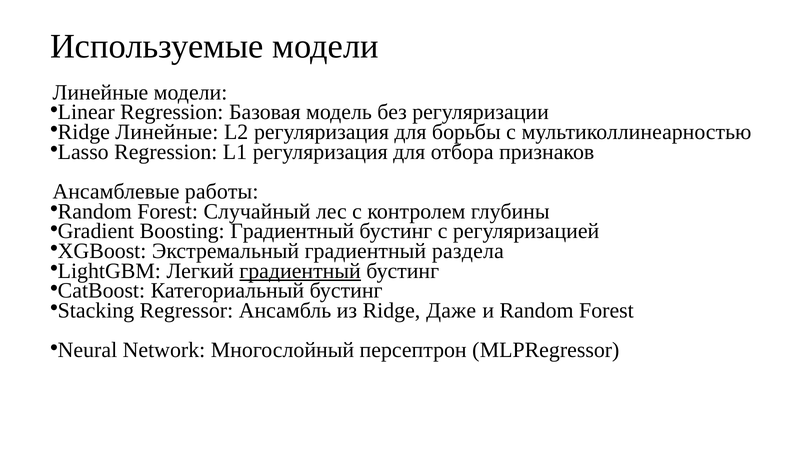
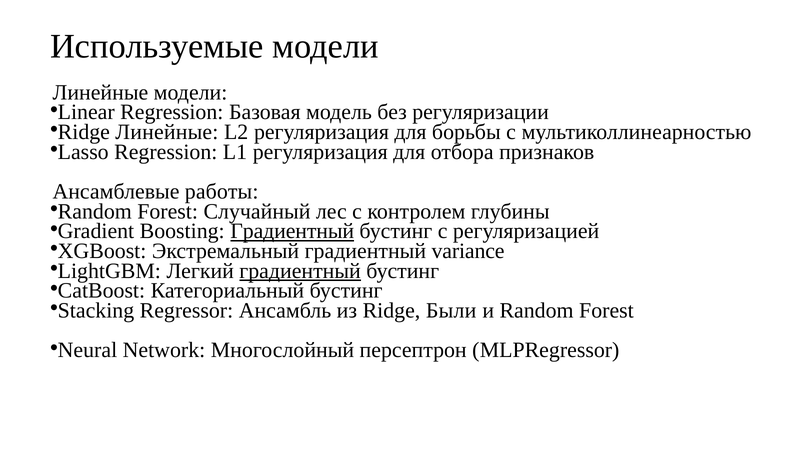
Градиентный underline: none -> present (292, 231)
раздела: раздела -> variance (468, 251)
Даже: Даже -> Были (451, 311)
